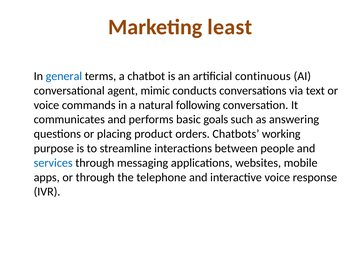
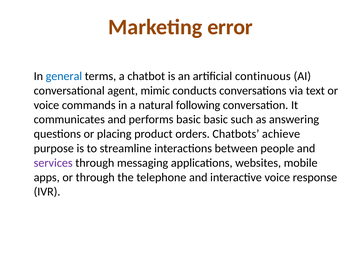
least: least -> error (230, 27)
basic goals: goals -> basic (216, 119)
working: working -> achieve (281, 134)
services colour: blue -> purple (53, 163)
